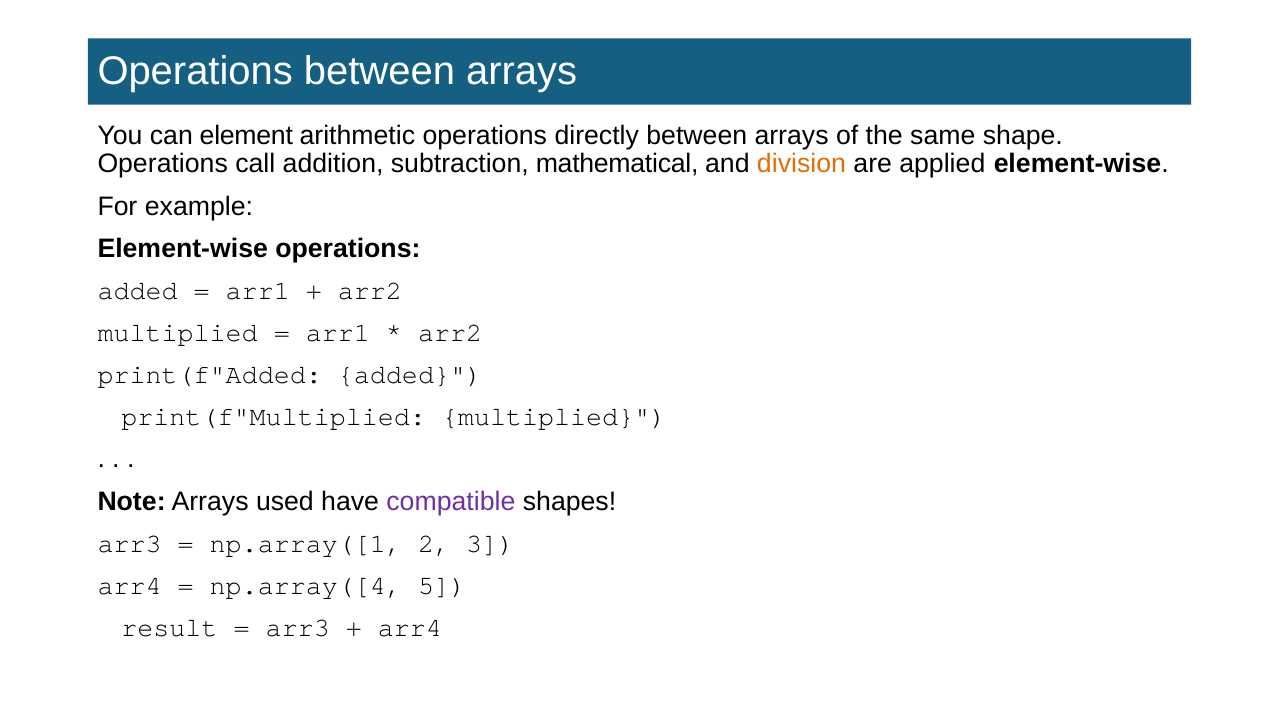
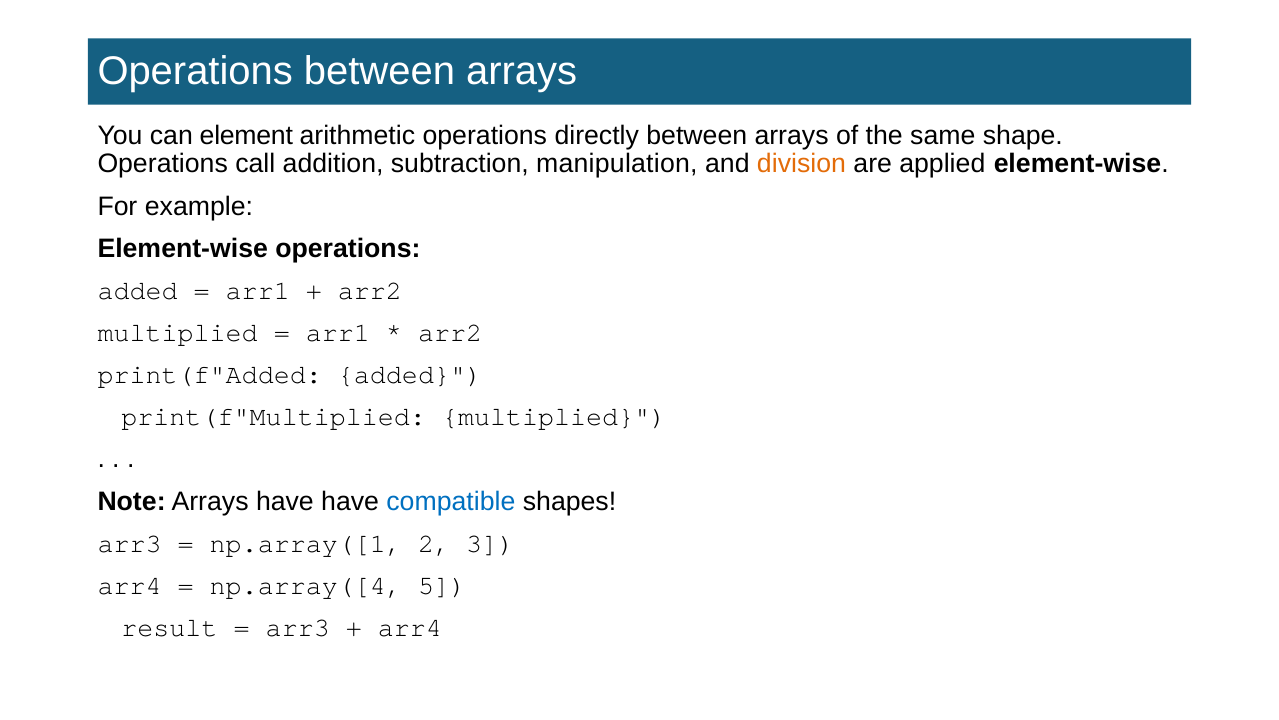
mathematical: mathematical -> manipulation (617, 164)
Arrays used: used -> have (285, 501)
compatible colour: purple -> blue (451, 501)
